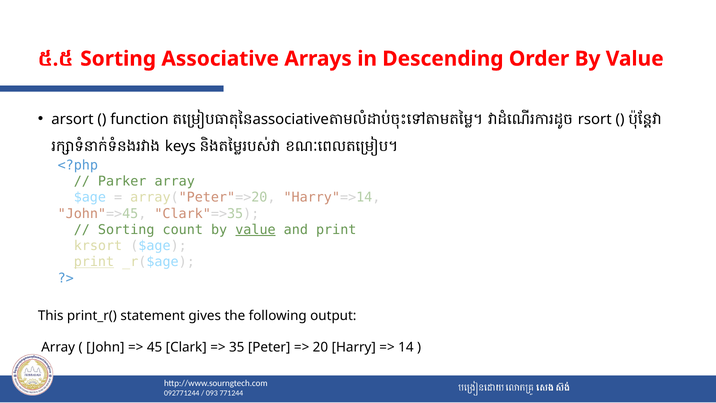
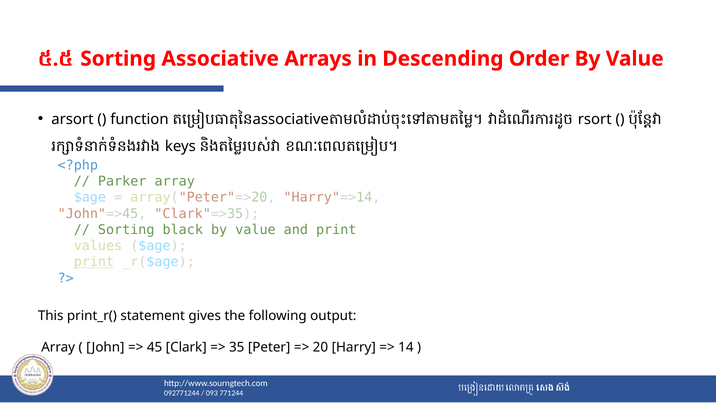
count: count -> black (183, 230)
value underline: present -> none (255, 230)
krsort: krsort -> values (98, 246)
